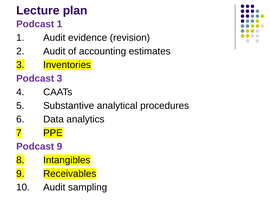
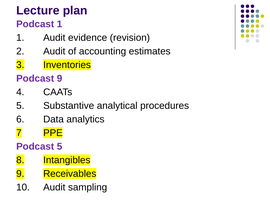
Podcast 3: 3 -> 9 (60, 79)
Podcast 9: 9 -> 5 (60, 147)
